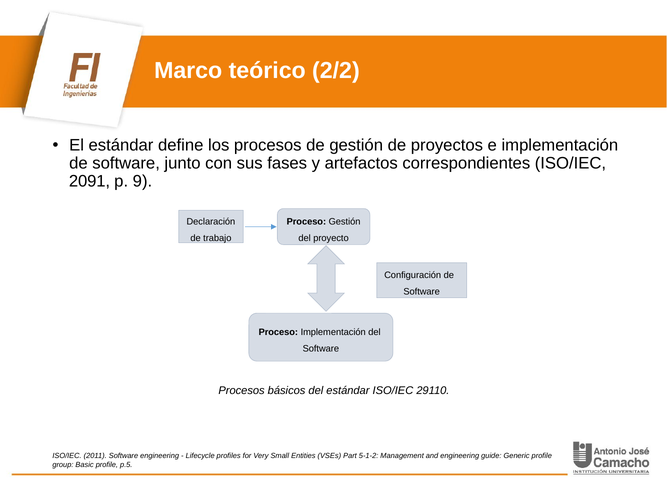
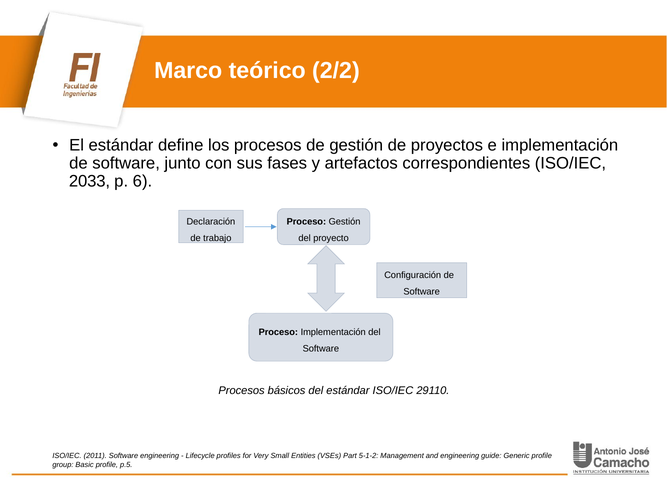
2091: 2091 -> 2033 (89, 181)
9: 9 -> 6 (142, 181)
